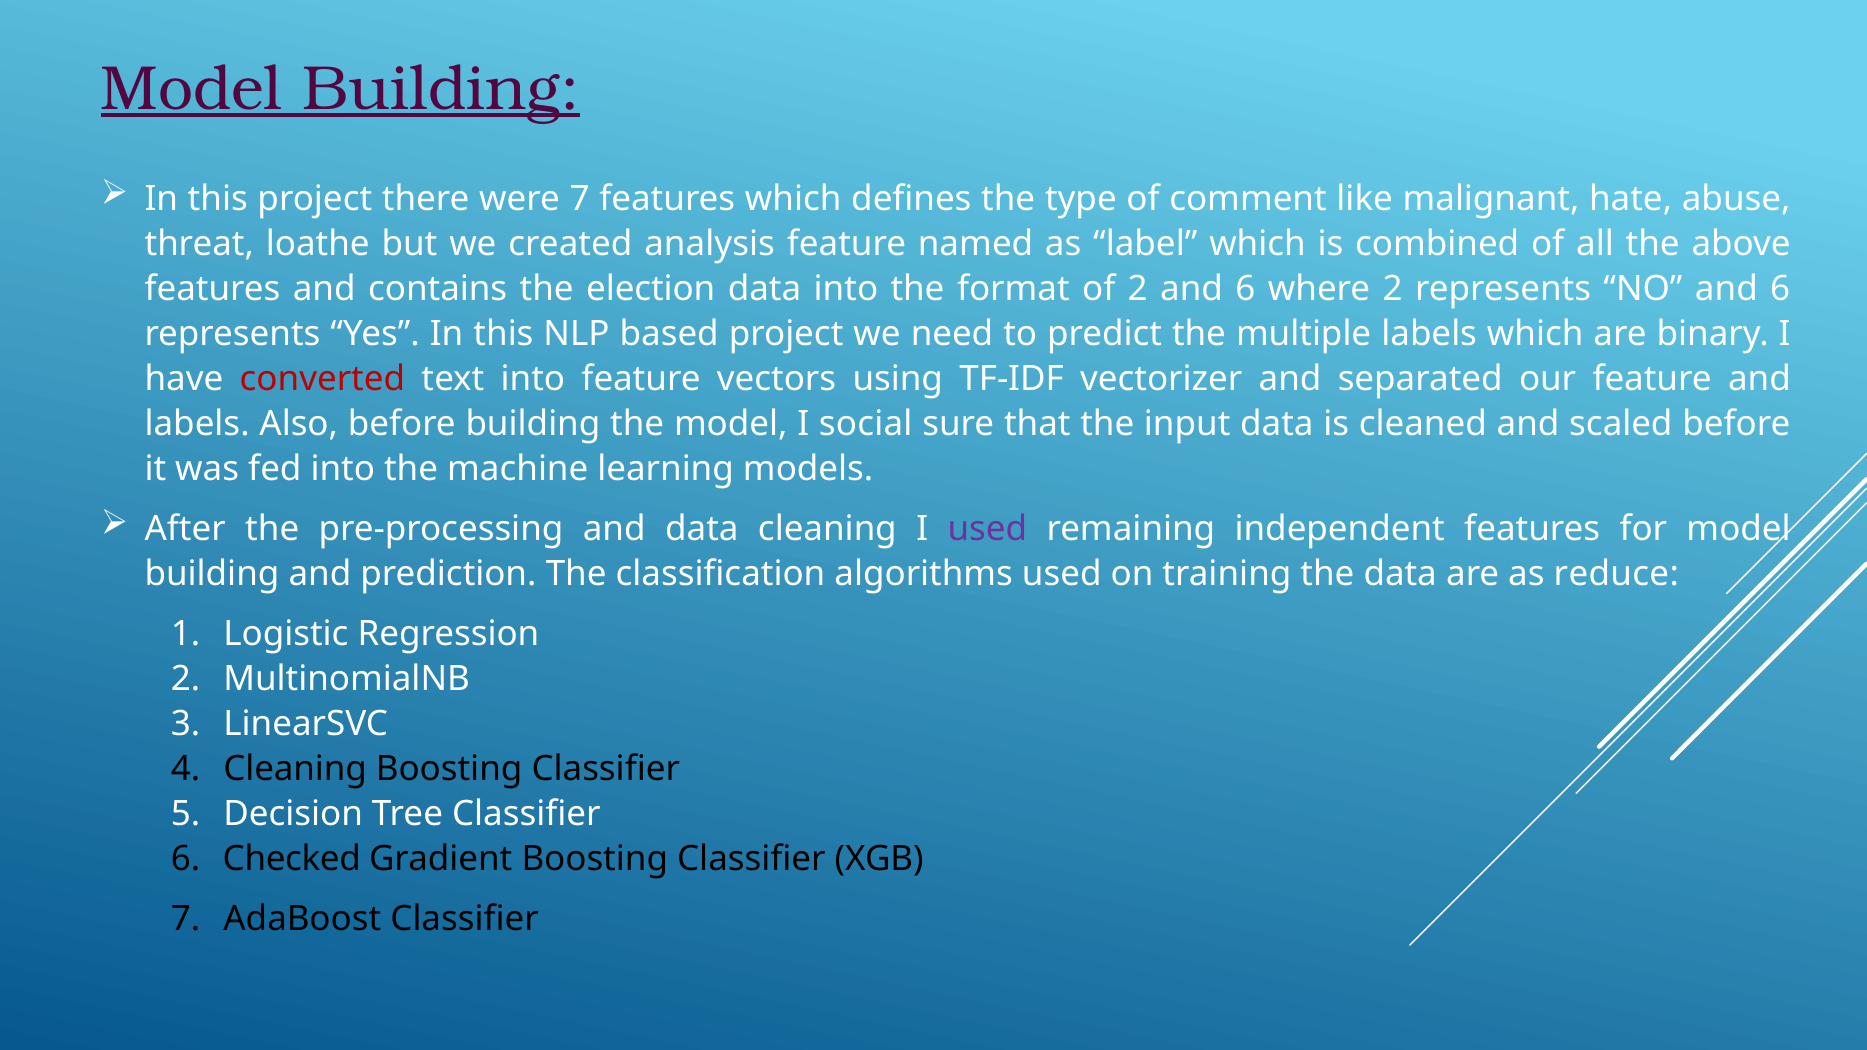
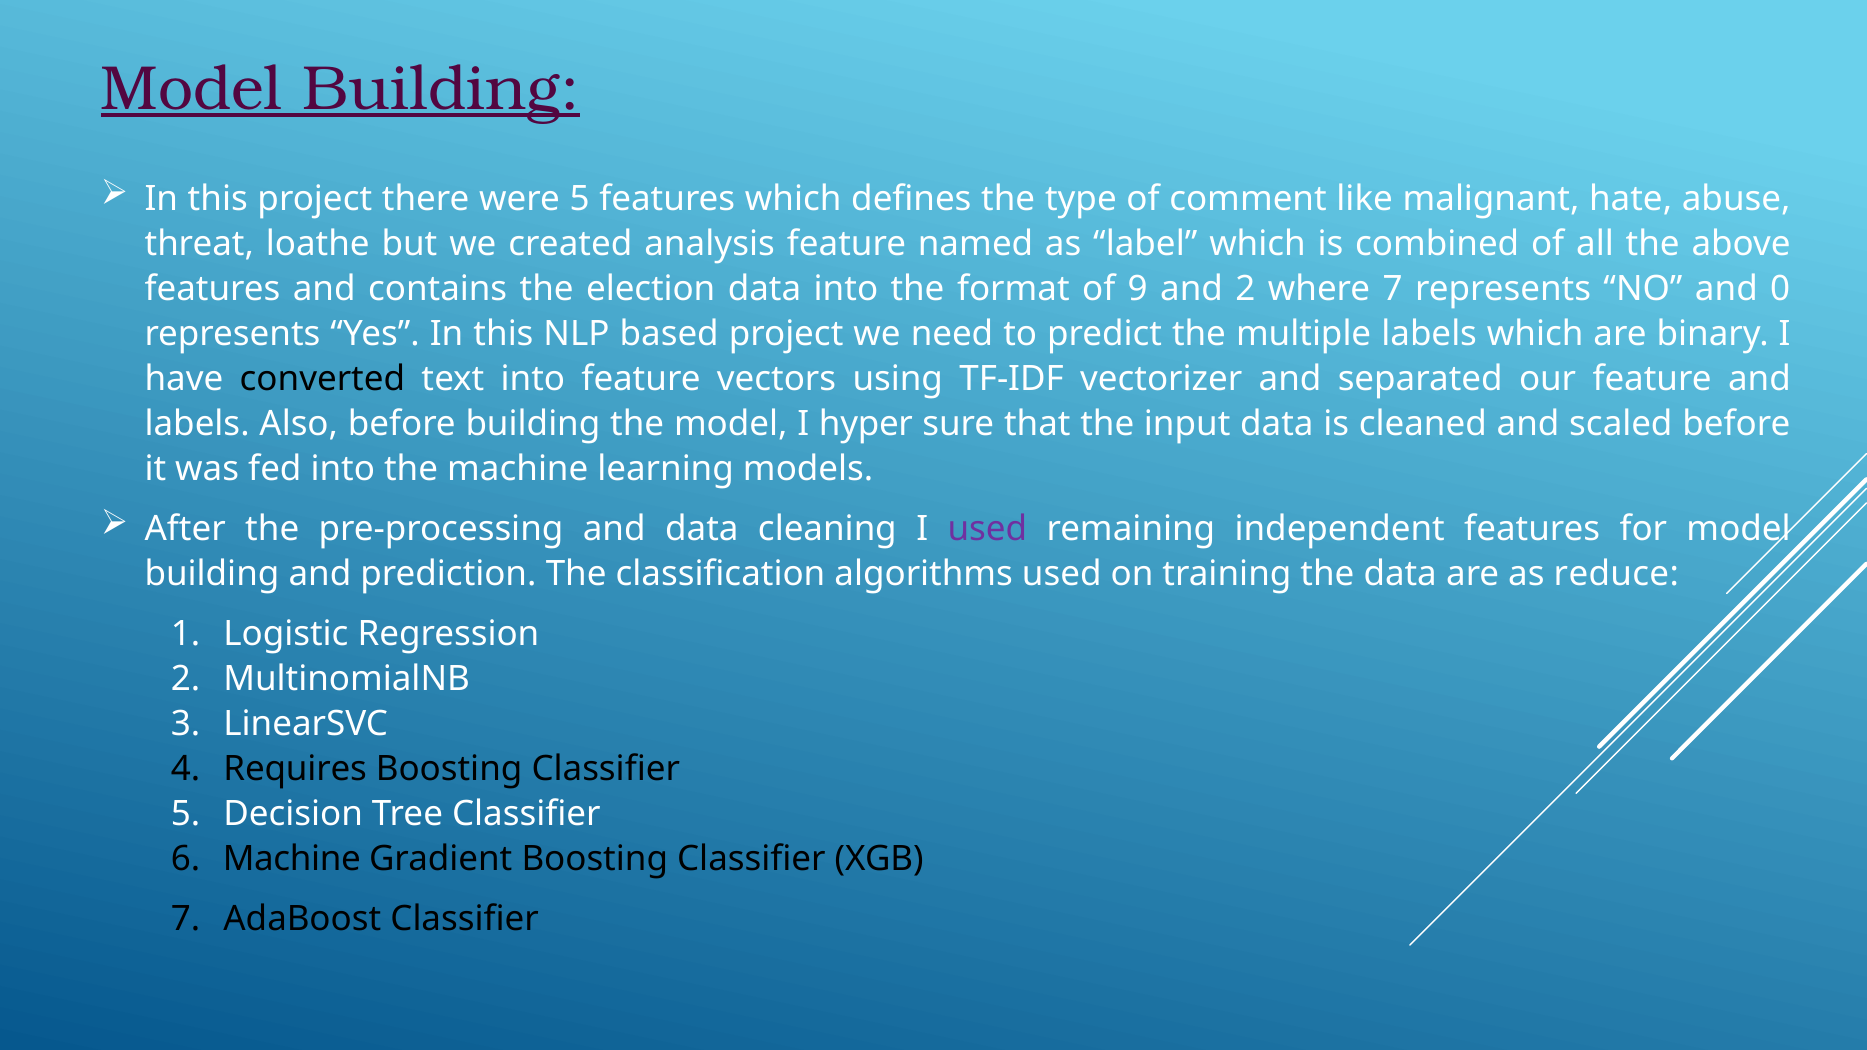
were 7: 7 -> 5 (580, 199)
of 2: 2 -> 9 (1138, 289)
6: 6 -> 2 (1245, 289)
where 2: 2 -> 7 (1393, 289)
NO and 6: 6 -> 0 (1780, 289)
converted colour: red -> black (322, 379)
social: social -> hyper (866, 424)
Cleaning: Cleaning -> Requires (295, 769)
6 Checked: Checked -> Machine (292, 859)
